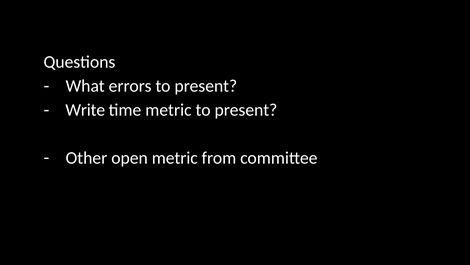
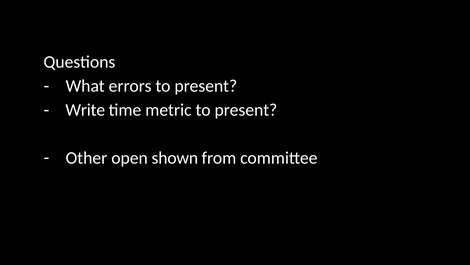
open metric: metric -> shown (175, 158)
